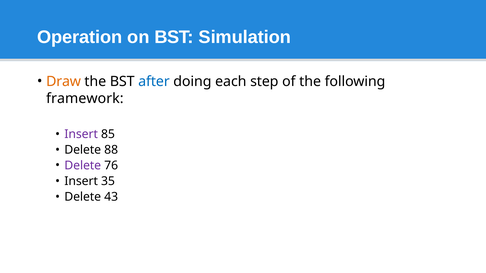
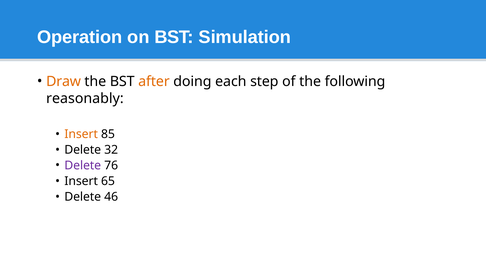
after colour: blue -> orange (154, 82)
framework: framework -> reasonably (85, 99)
Insert colour: purple -> orange (81, 134)
88: 88 -> 32 (111, 150)
35: 35 -> 65 (108, 181)
43: 43 -> 46 (111, 197)
